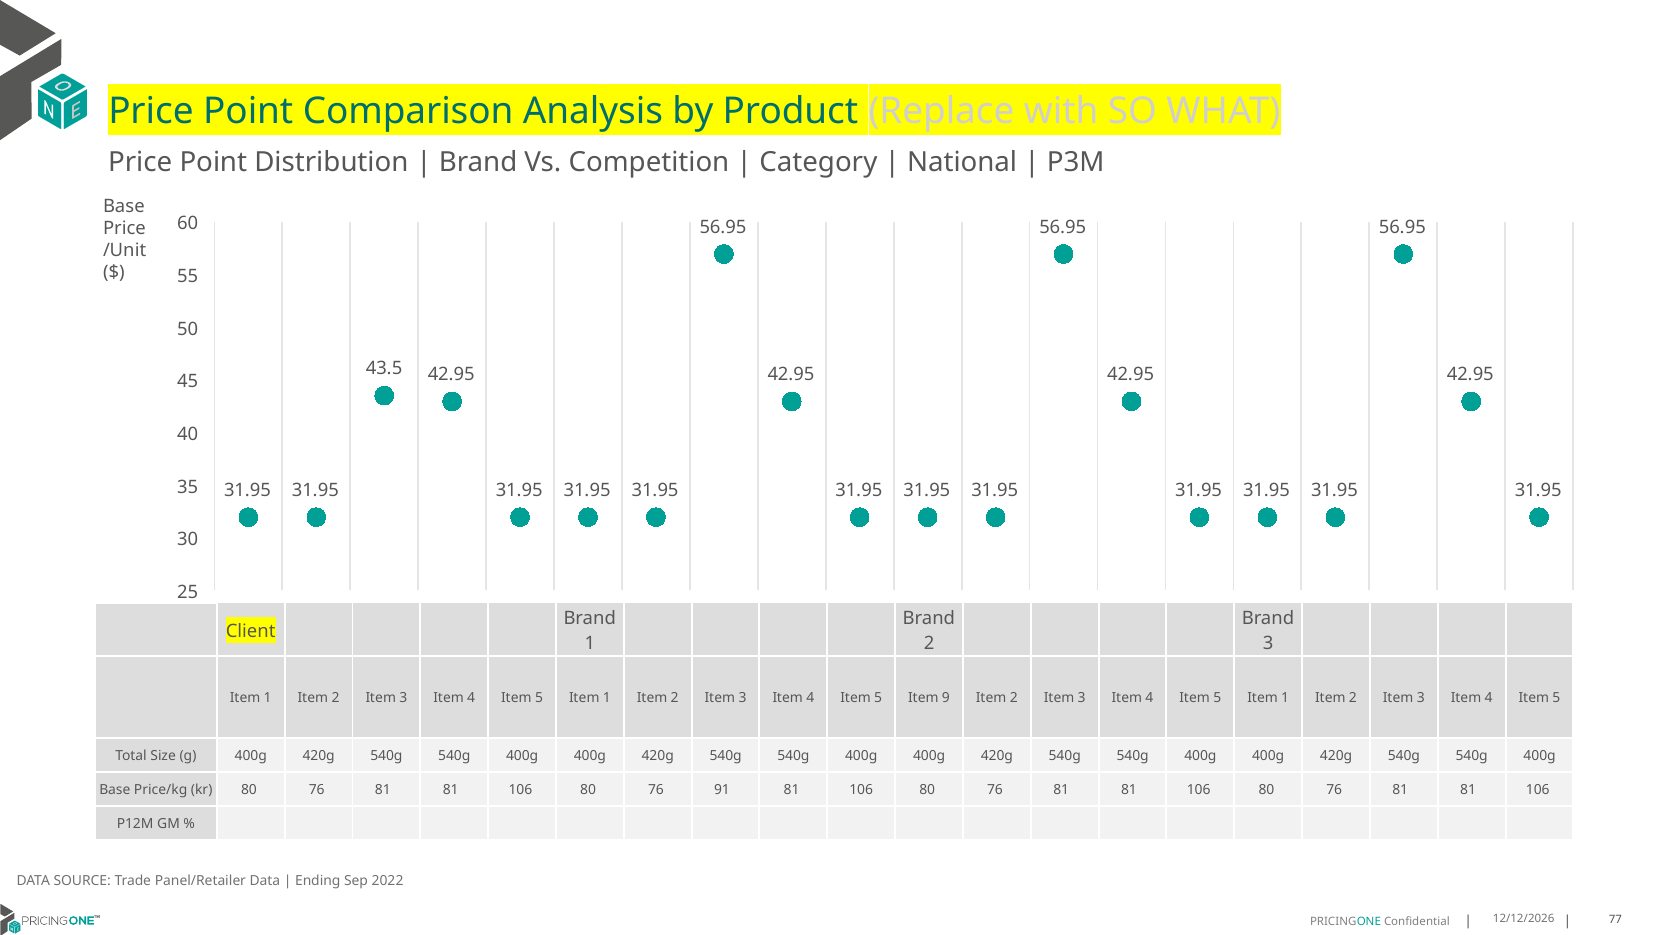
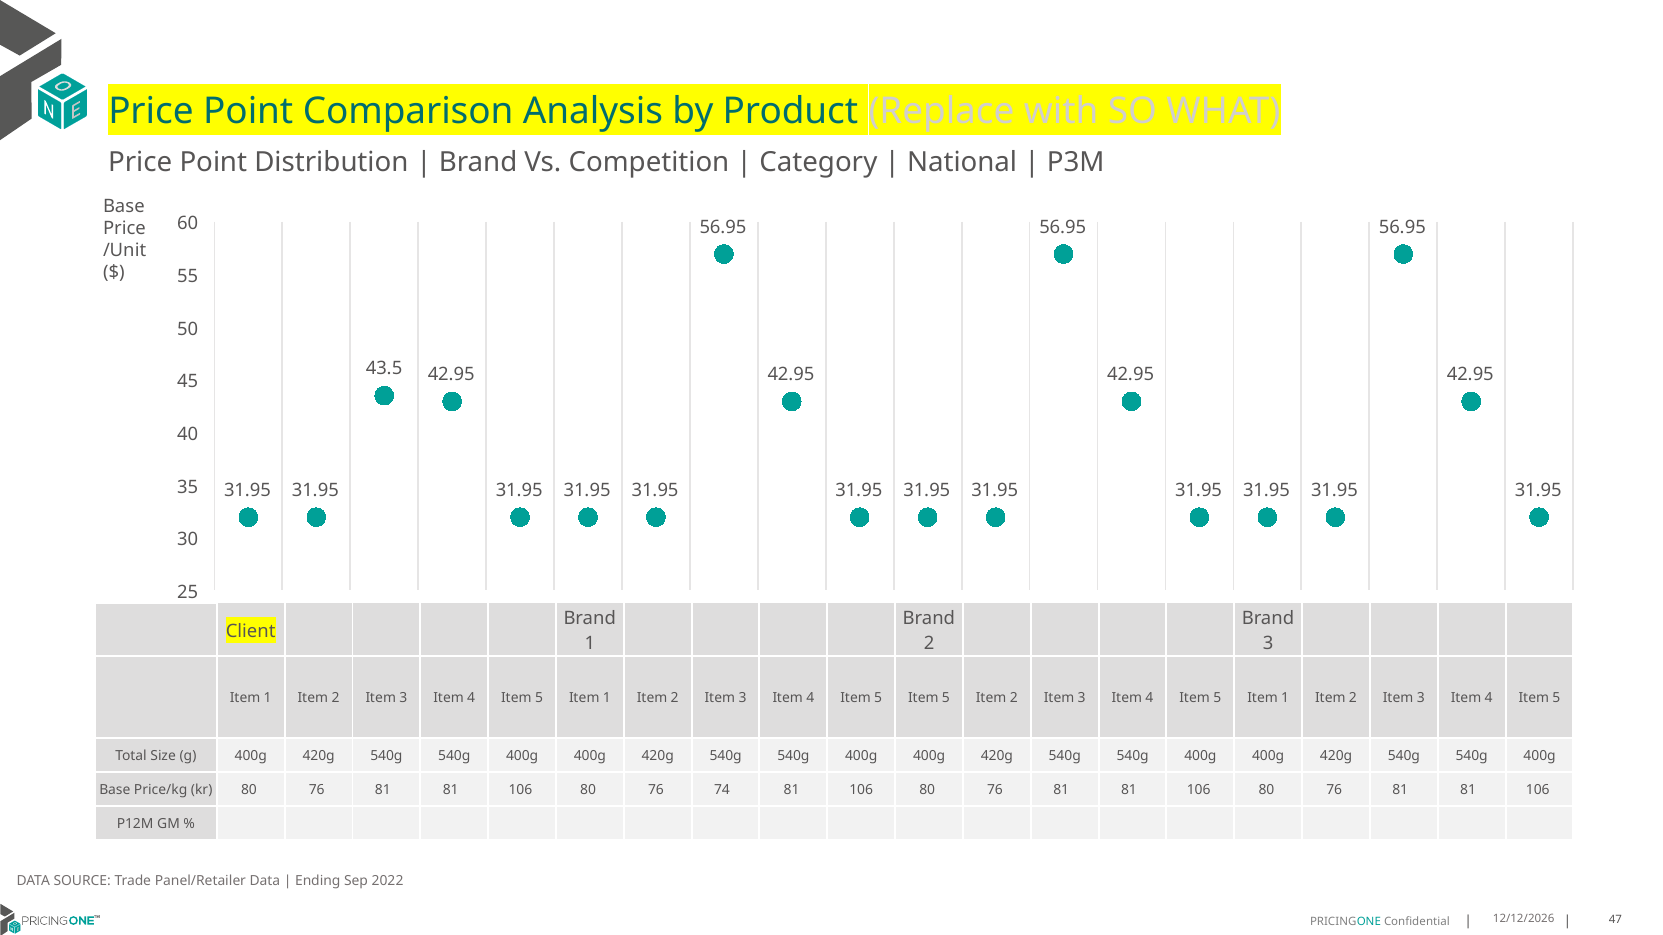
5 Item 9: 9 -> 5 (946, 698)
91: 91 -> 74 (722, 791)
77: 77 -> 47 (1615, 920)
